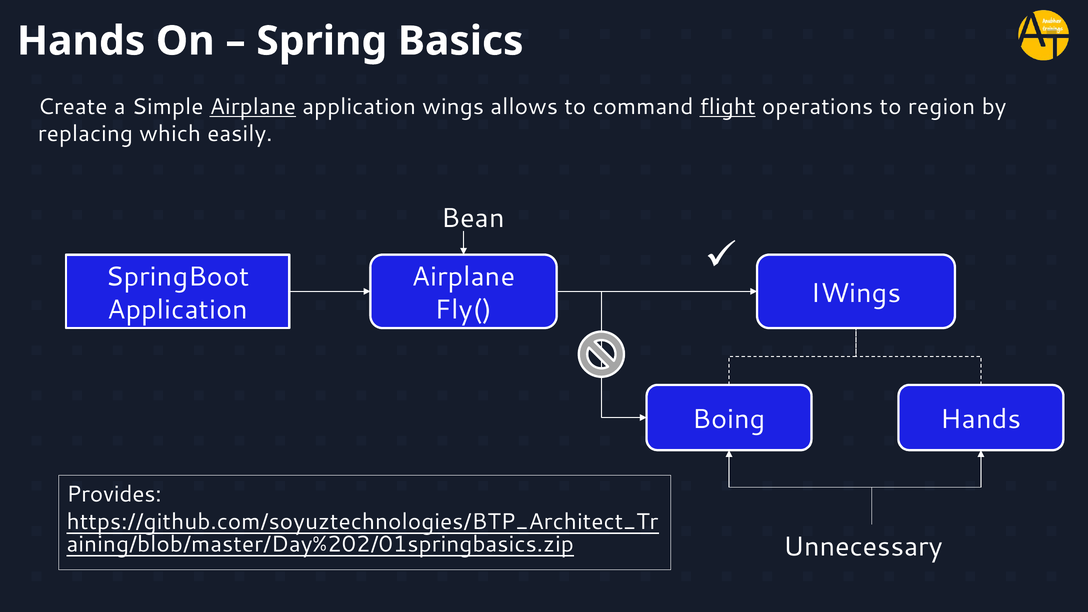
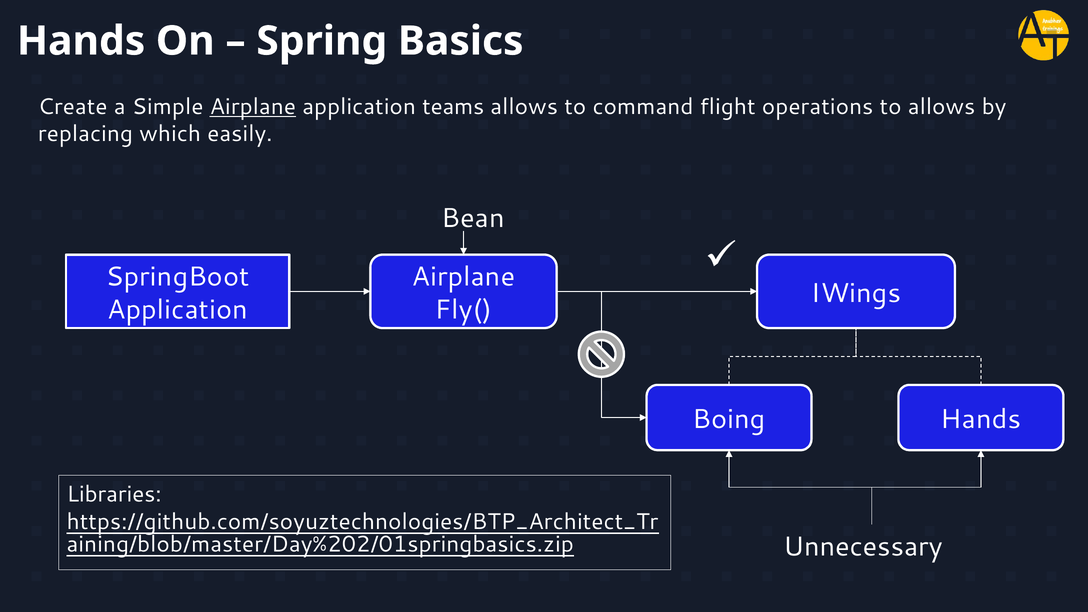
wings: wings -> teams (453, 107)
flight underline: present -> none (728, 107)
to region: region -> allows (942, 107)
Provides: Provides -> Libraries (114, 495)
